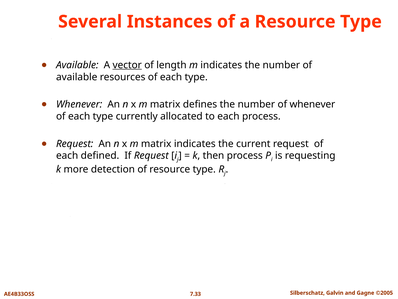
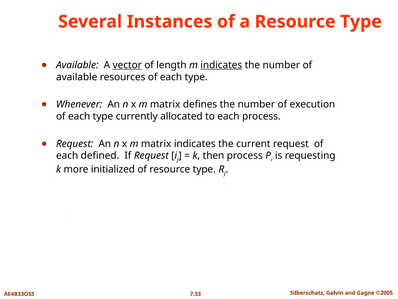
indicates underline: none -> present (221, 65)
of whenever: whenever -> execution (312, 104)
detection: detection -> initialized (113, 169)
